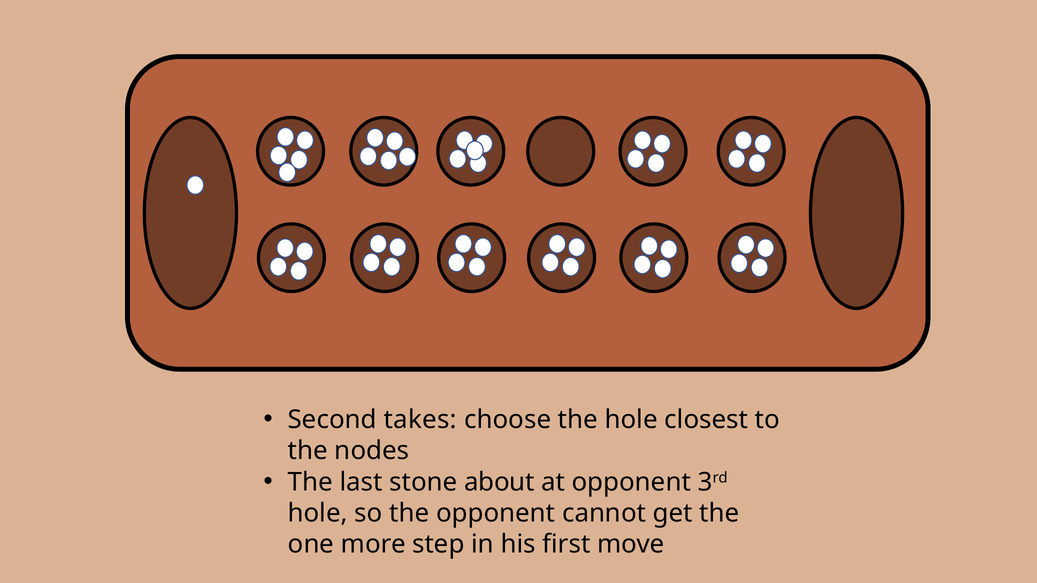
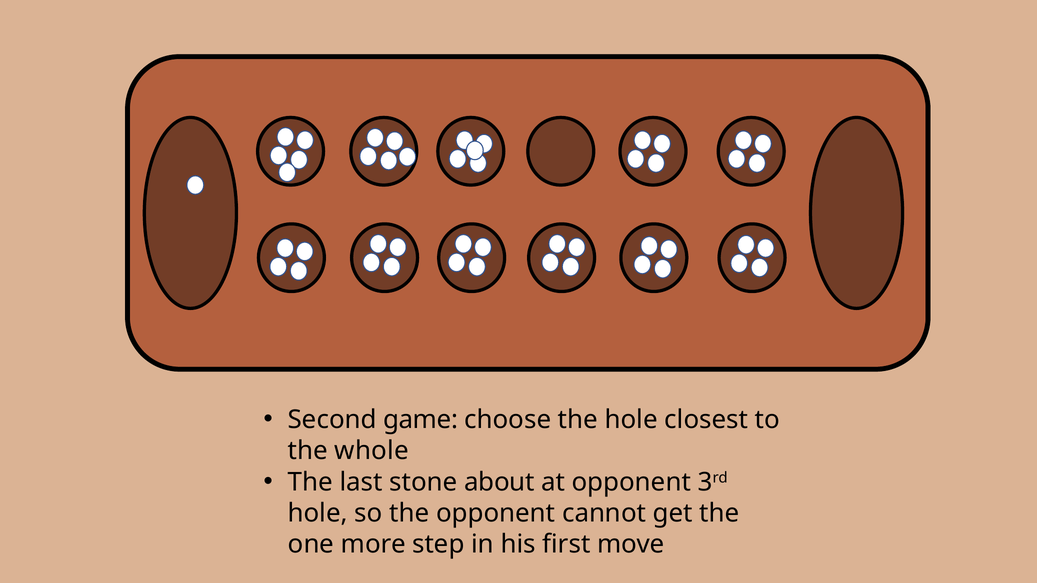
takes: takes -> game (421, 420)
nodes: nodes -> whole (372, 451)
